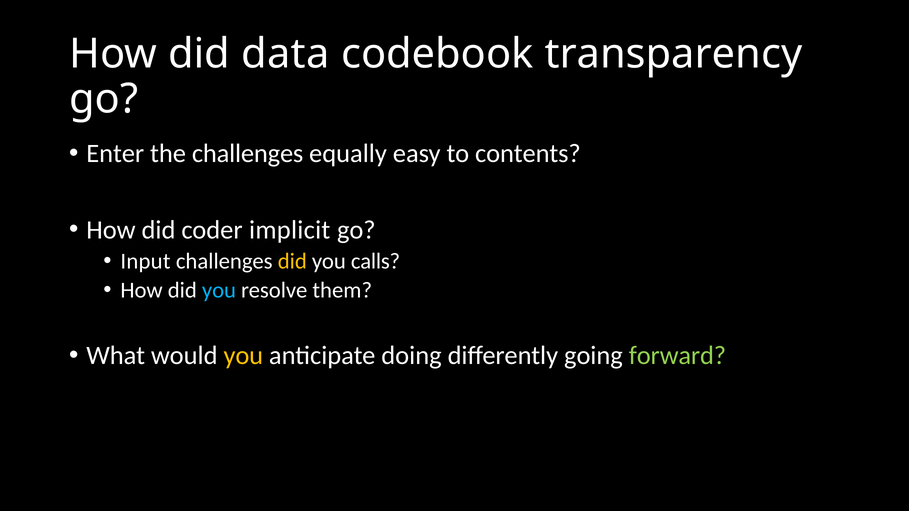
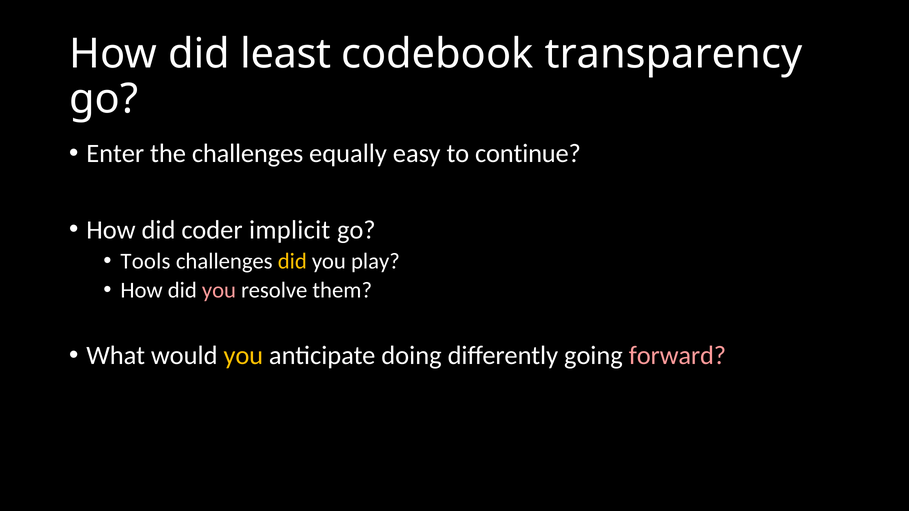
data: data -> least (286, 54)
contents: contents -> continue (528, 154)
Input: Input -> Tools (145, 261)
calls: calls -> play (375, 261)
you colour: light blue -> pink (219, 291)
forward colour: light green -> pink (677, 356)
